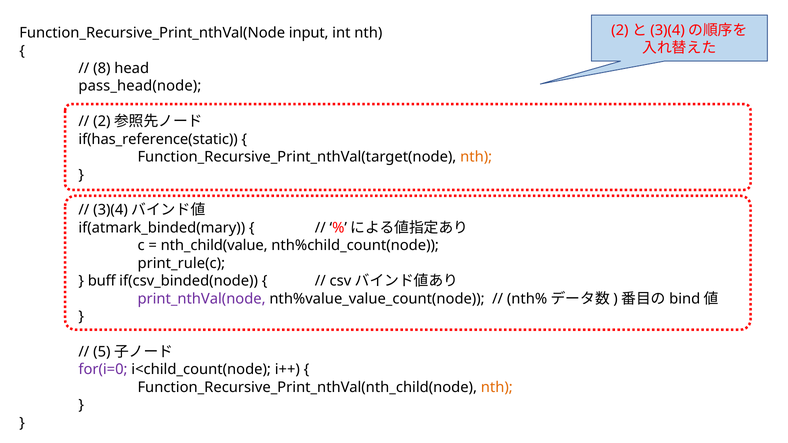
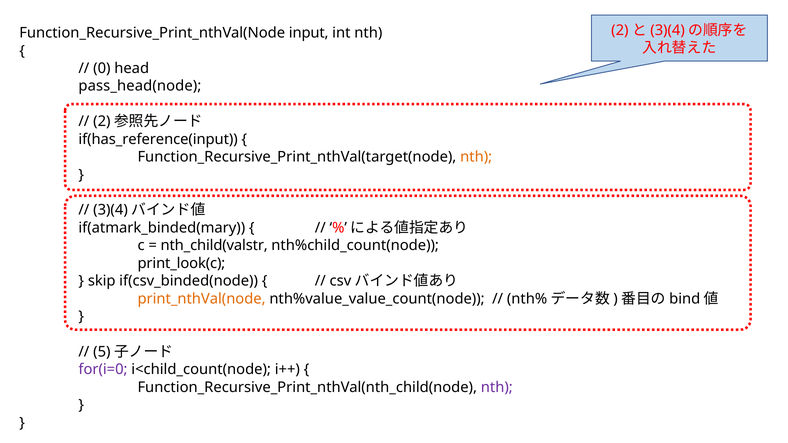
8: 8 -> 0 (102, 68)
if(has_reference(static: if(has_reference(static -> if(has_reference(input (158, 139)
nth_child(value: nth_child(value -> nth_child(valstr (214, 246)
print_rule(c: print_rule(c -> print_look(c (181, 263)
buff: buff -> skip (102, 281)
print_nthVal(node colour: purple -> orange (202, 299)
nth colour: orange -> purple (497, 388)
